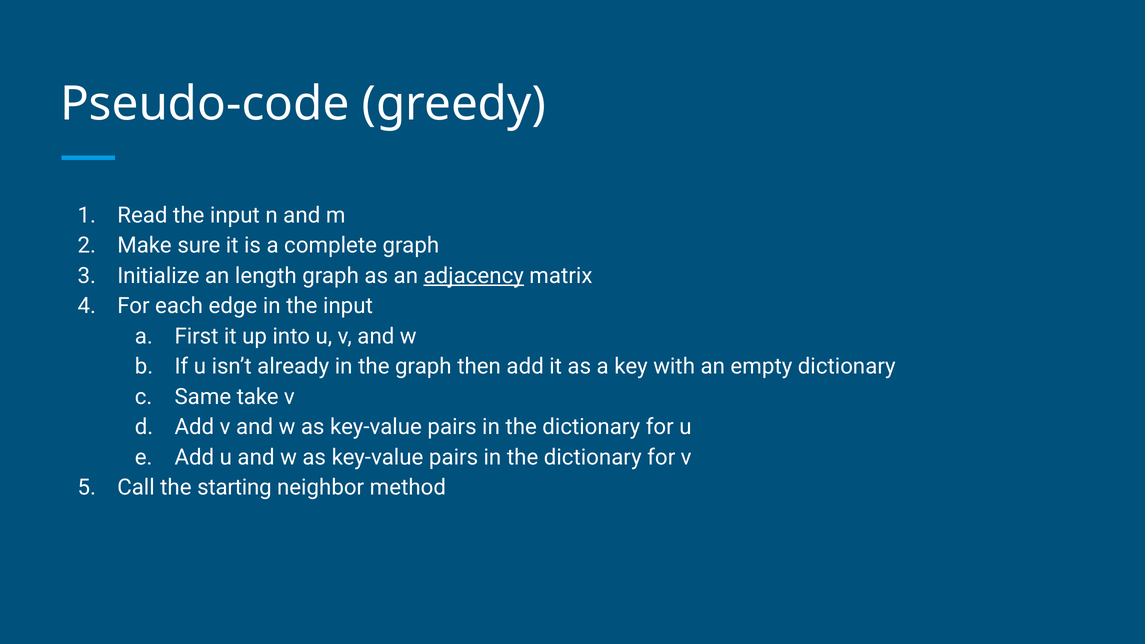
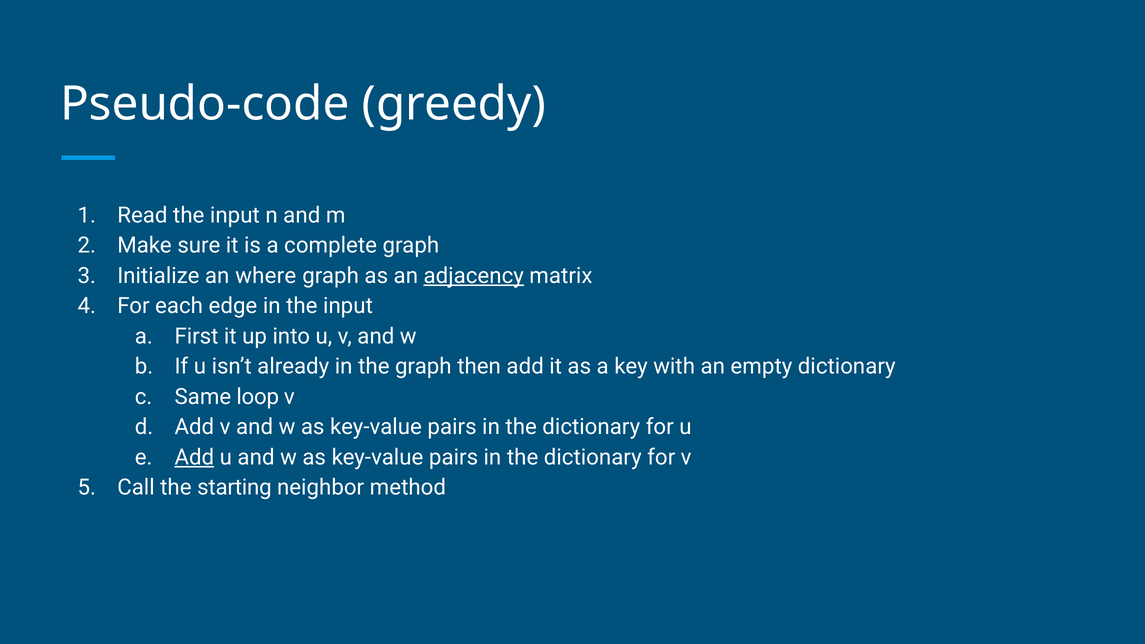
length: length -> where (266, 276)
take: take -> loop (258, 397)
Add underline: none -> present (194, 457)
